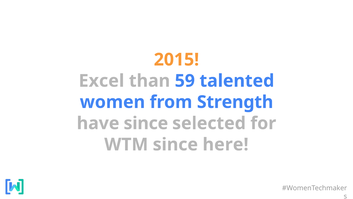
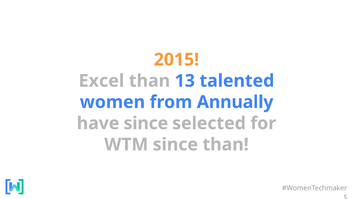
59: 59 -> 13 (185, 81)
Strength: Strength -> Annually (235, 102)
since here: here -> than (226, 144)
